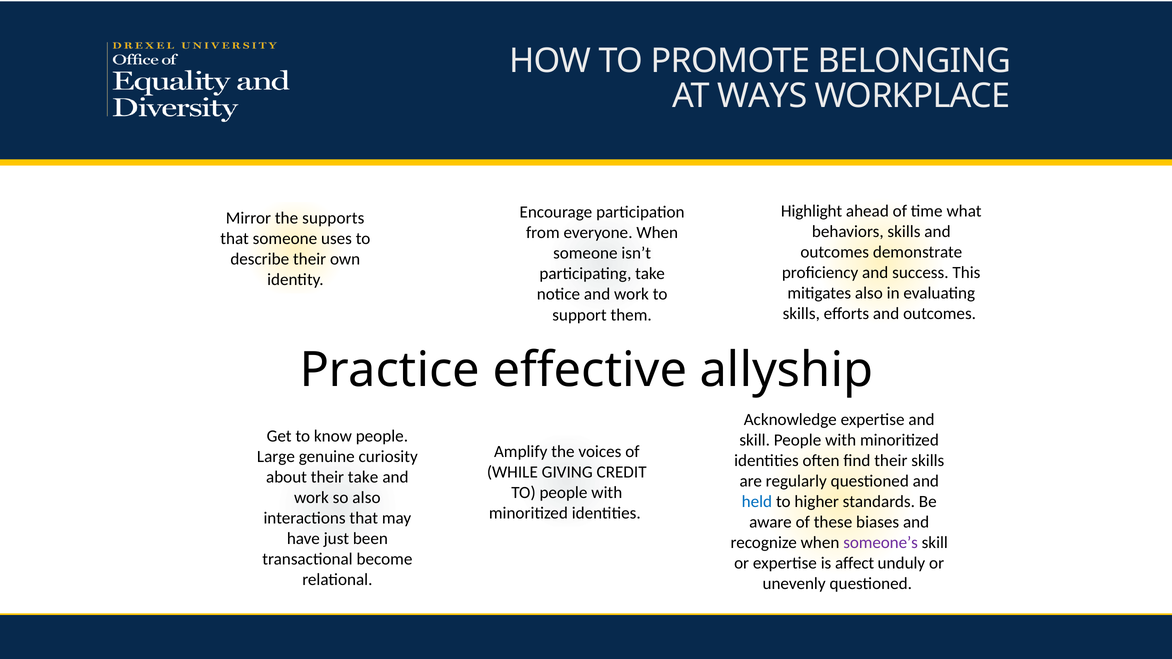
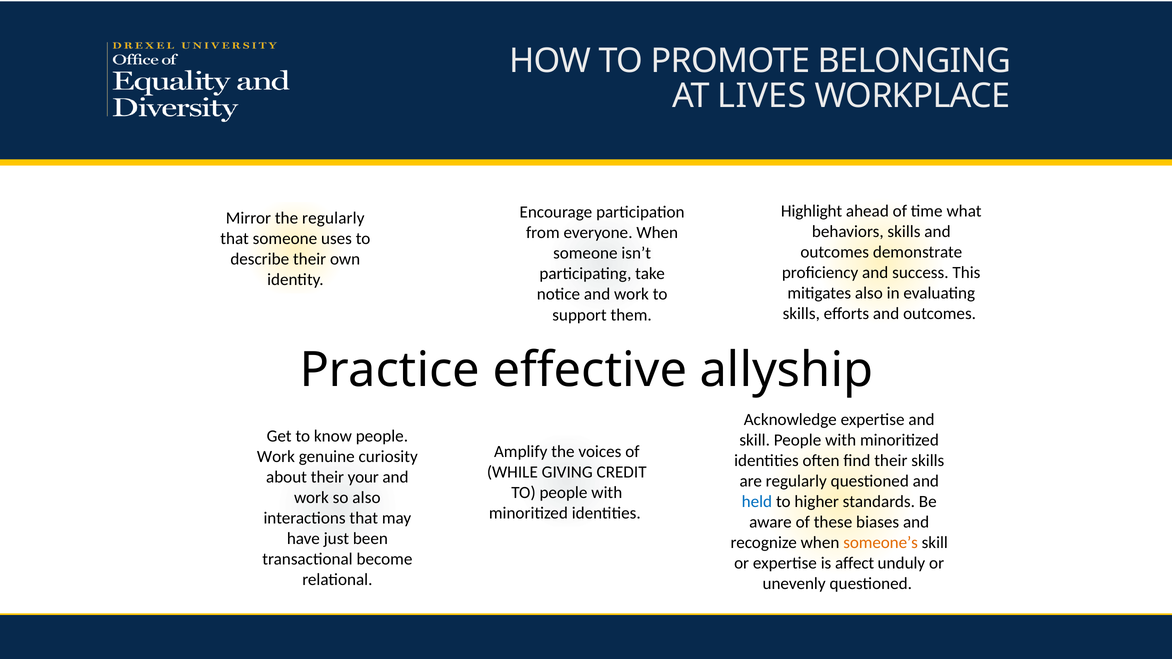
WAYS: WAYS -> LIVES (762, 96)
the supports: supports -> regularly (333, 218)
Large: Large -> Work (276, 457)
their take: take -> your (363, 477)
someone’s colour: purple -> orange (881, 543)
